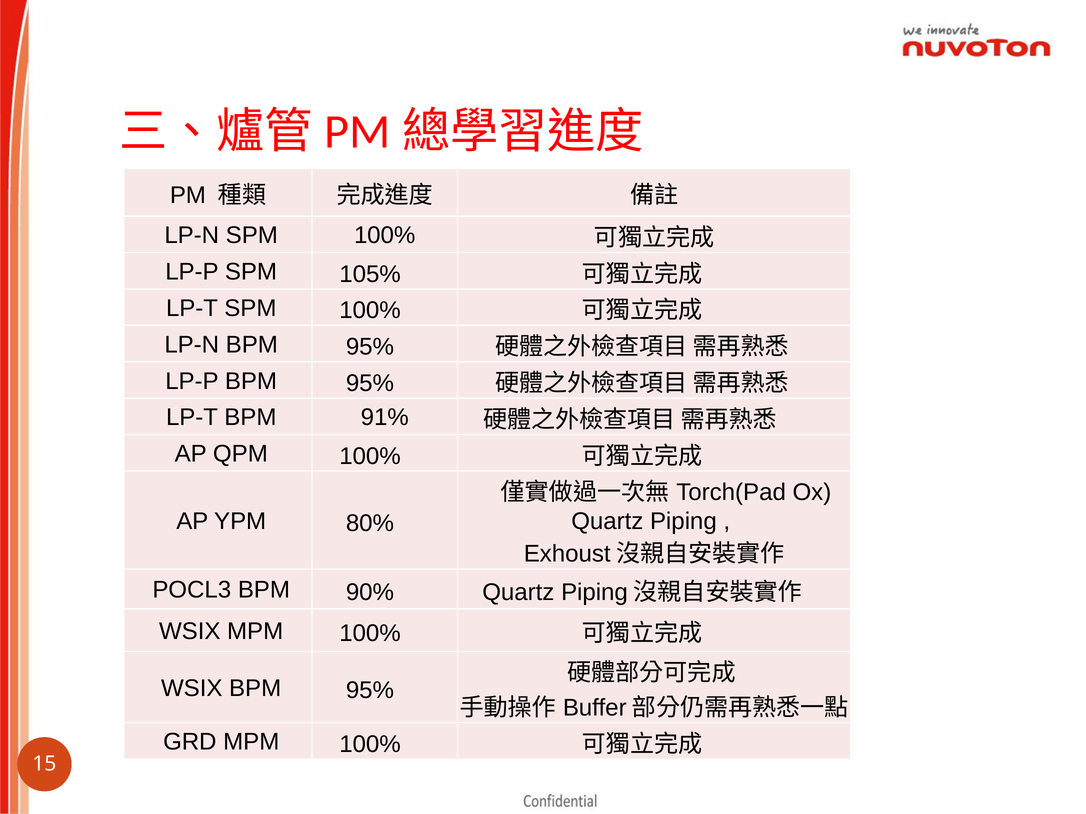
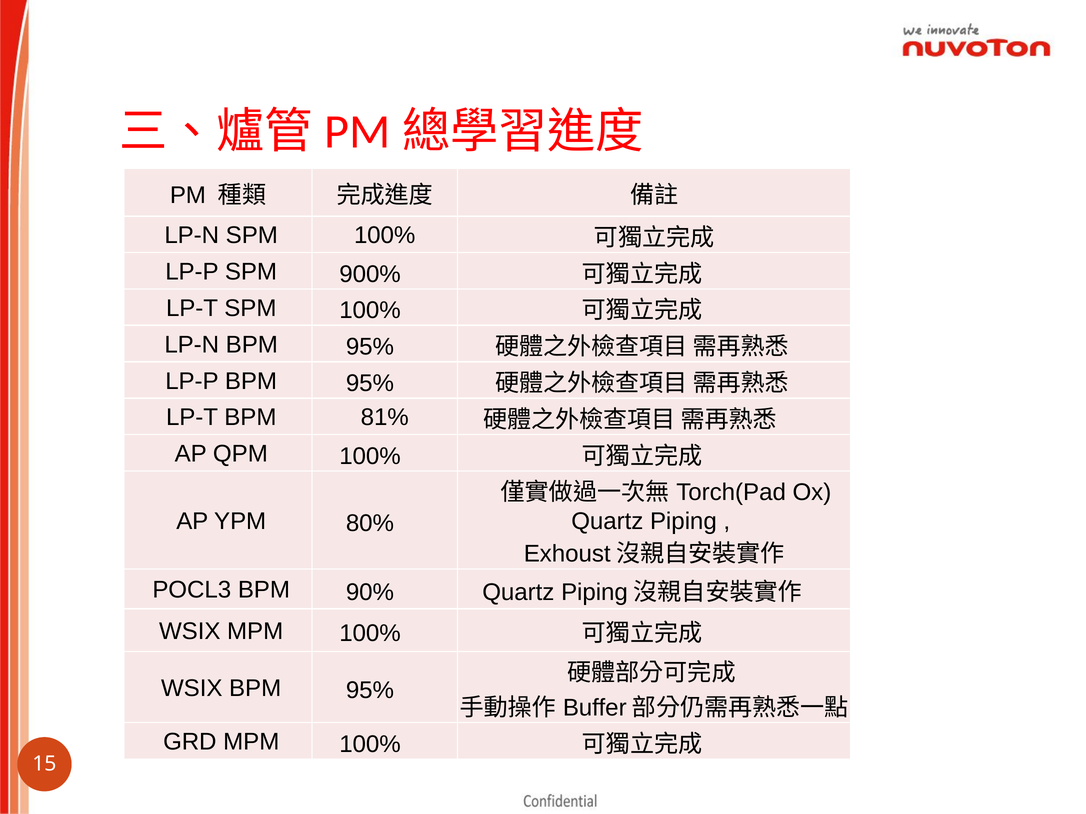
105%: 105% -> 900% (370, 274)
91%: 91% -> 81% (385, 418)
